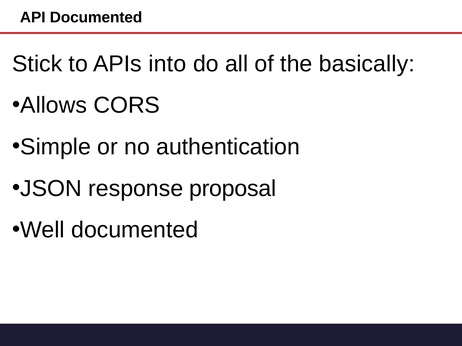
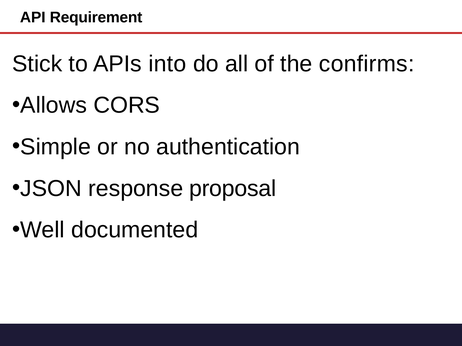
API Documented: Documented -> Requirement (96, 18)
basically: basically -> confirms (367, 64)
